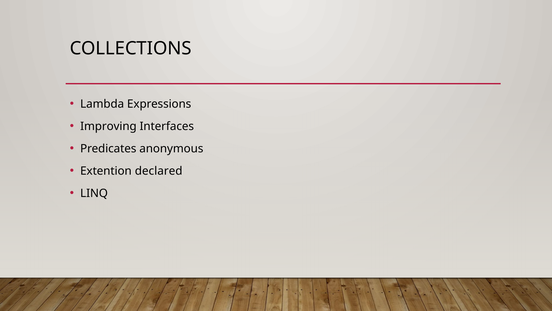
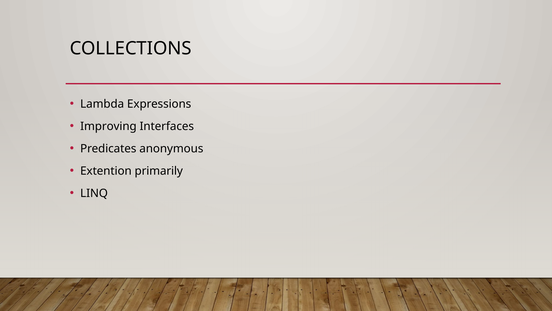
declared: declared -> primarily (159, 171)
